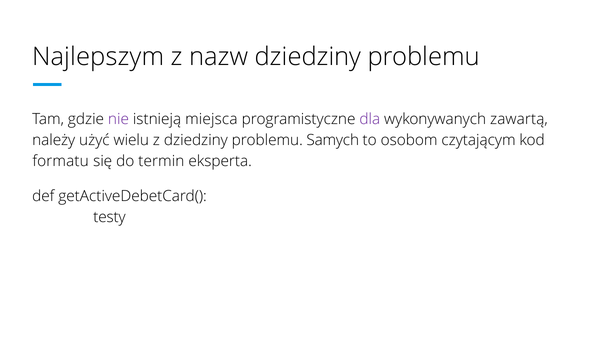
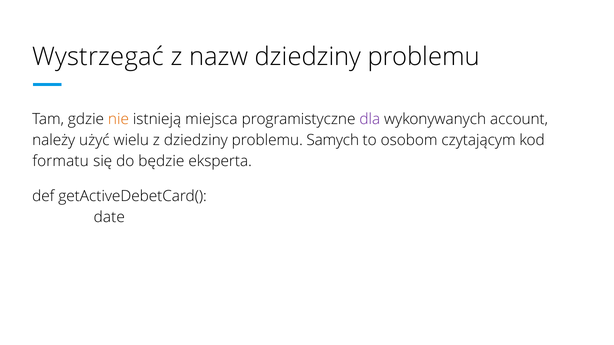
Najlepszym: Najlepszym -> Wystrzegać (98, 57)
nie colour: purple -> orange (118, 119)
zawartą: zawartą -> account (519, 119)
termin: termin -> będzie (161, 162)
testy: testy -> date (109, 218)
